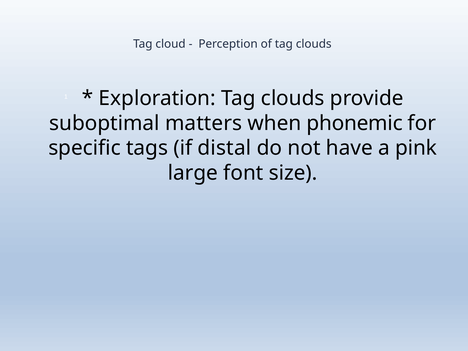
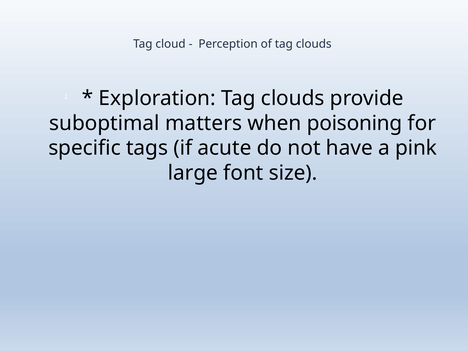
phonemic: phonemic -> poisoning (355, 123)
distal: distal -> acute (225, 148)
